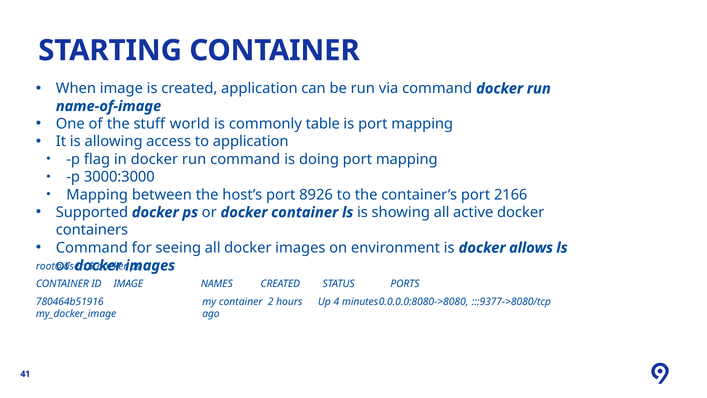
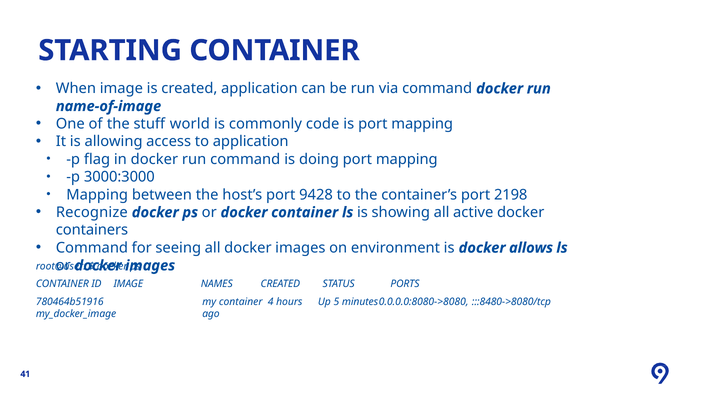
table: table -> code (323, 124)
8926: 8926 -> 9428 (316, 195)
2166: 2166 -> 2198 (511, 195)
Supported: Supported -> Recognize (92, 212)
2: 2 -> 4 (271, 301)
4: 4 -> 5 (336, 301)
:::9377->8080/tcp: :::9377->8080/tcp -> :::8480->8080/tcp (511, 301)
